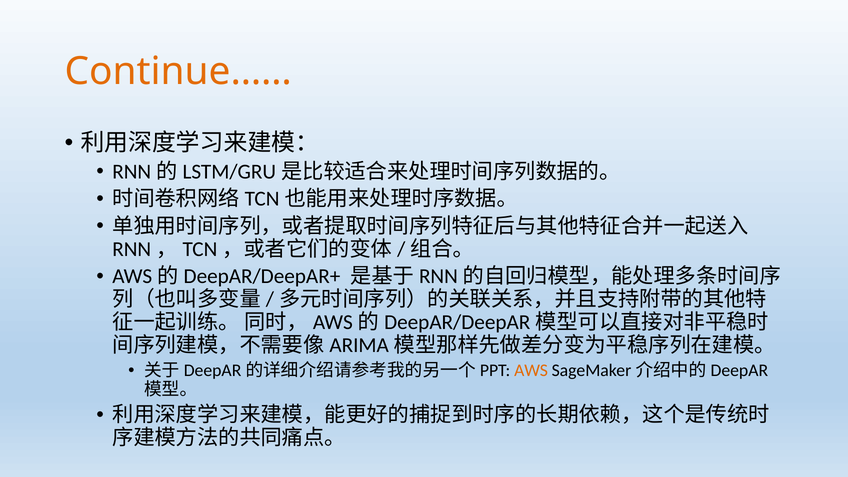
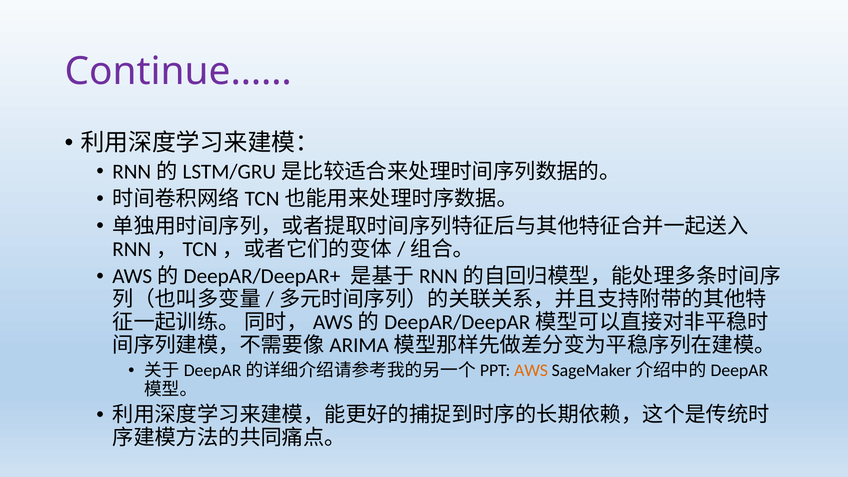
Continue…… colour: orange -> purple (178, 71)
